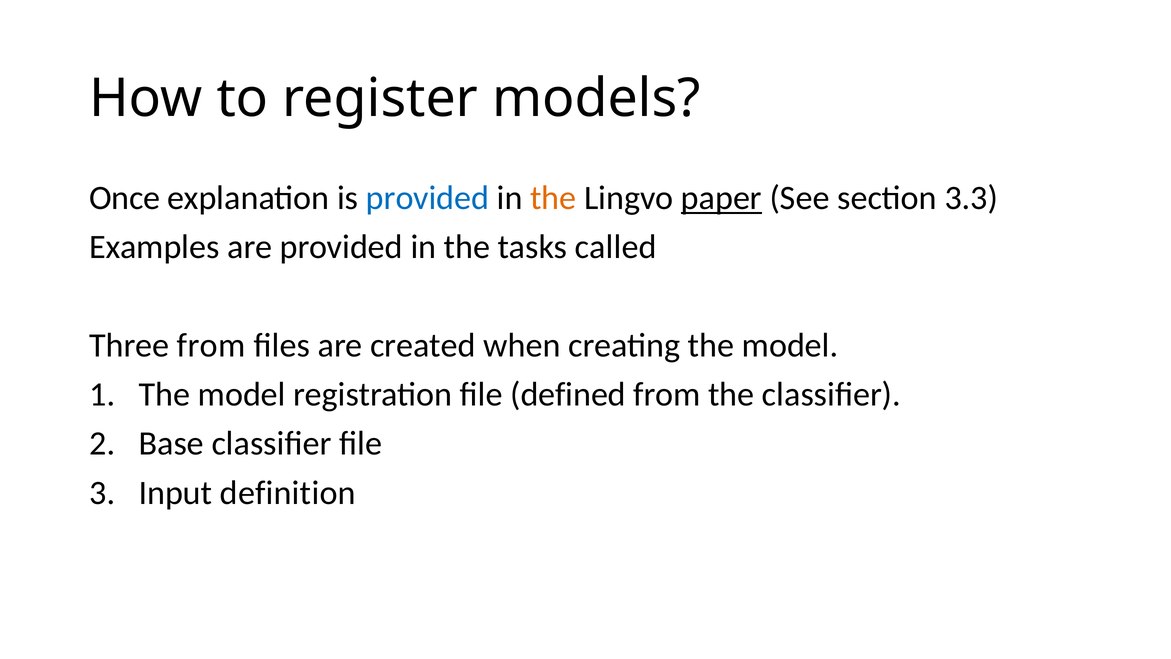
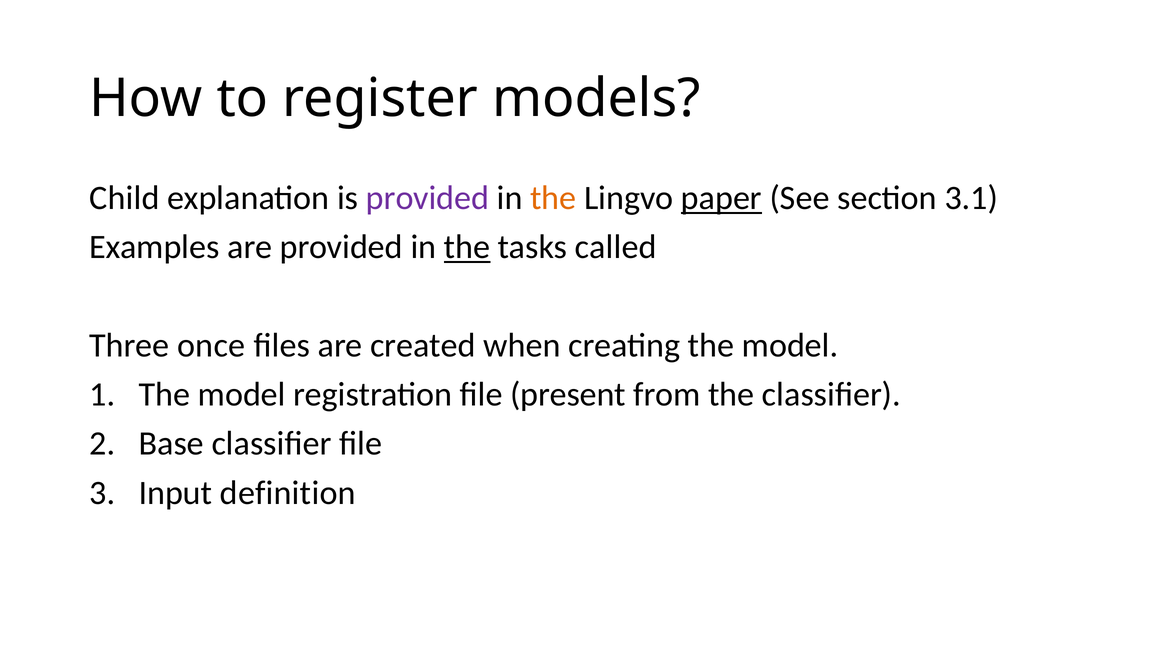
Once: Once -> Child (124, 198)
provided colour: blue -> purple (427, 198)
3.3: 3.3 -> 3.1 (971, 198)
the underline: none -> present (467, 247)
Three from: from -> once (211, 345)
defined: defined -> present (568, 394)
